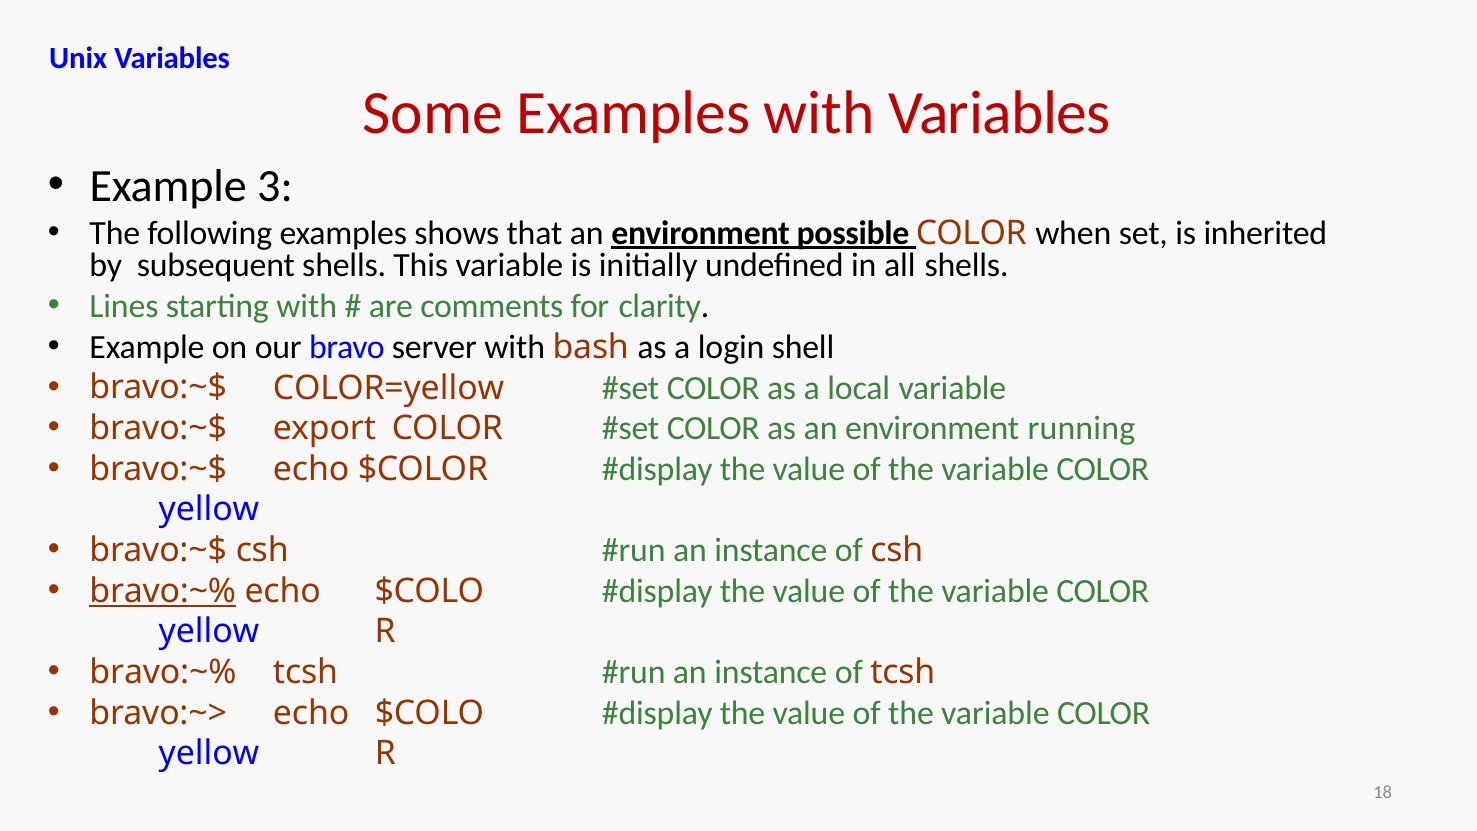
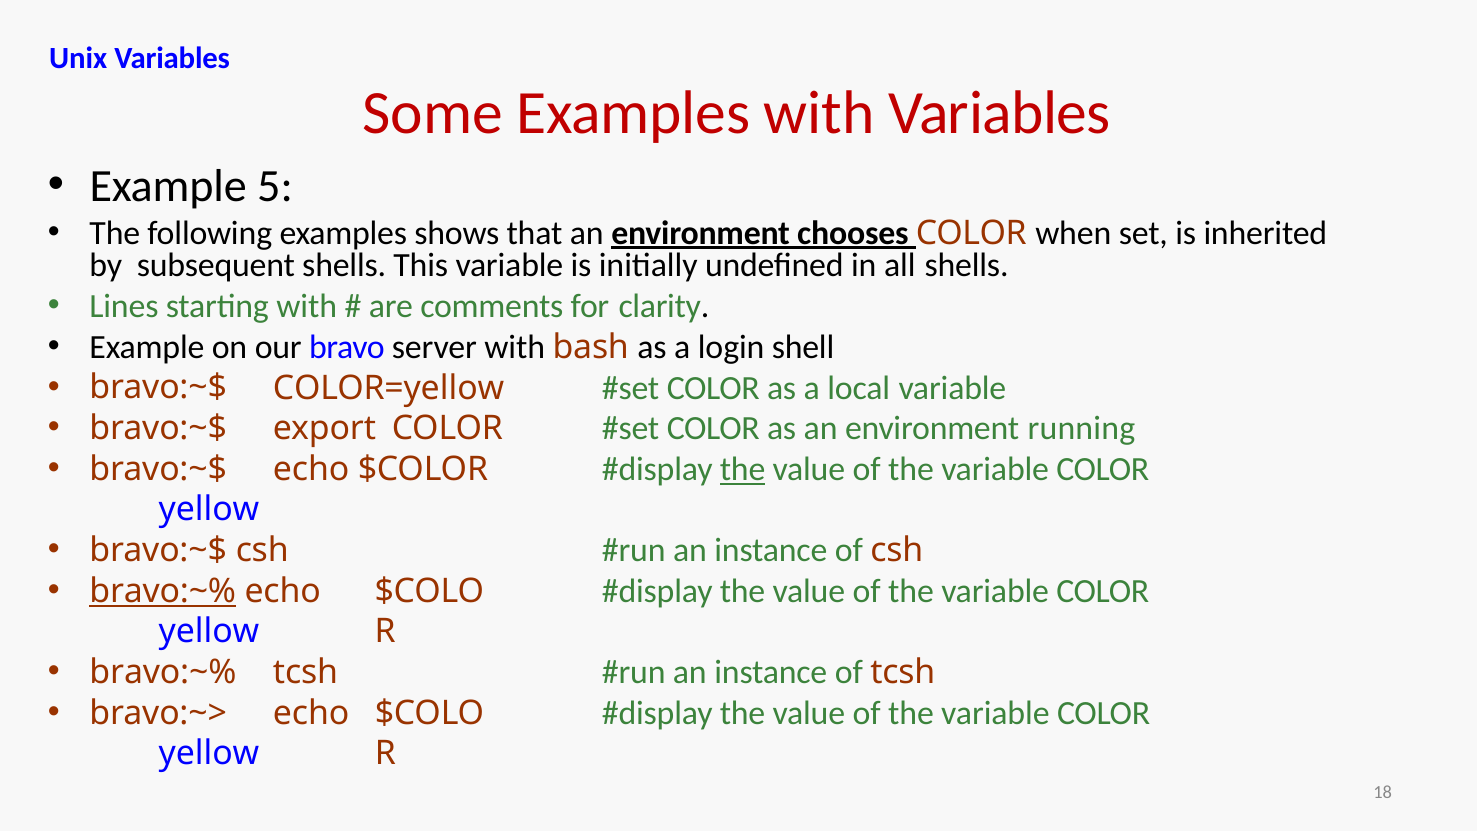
3: 3 -> 5 (275, 186)
possible: possible -> chooses (853, 233)
the underline: none -> present (743, 469)
